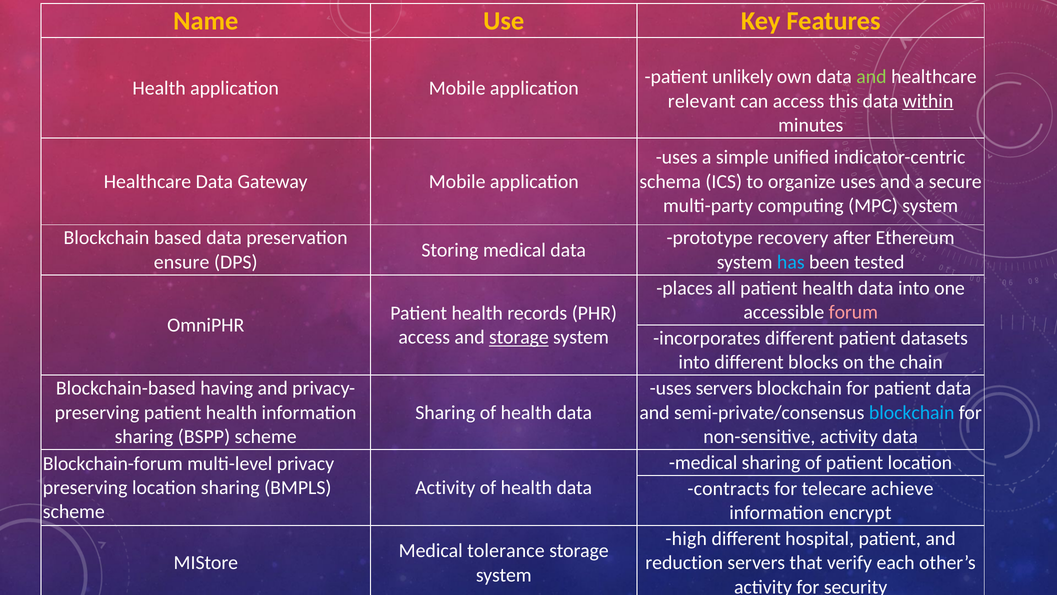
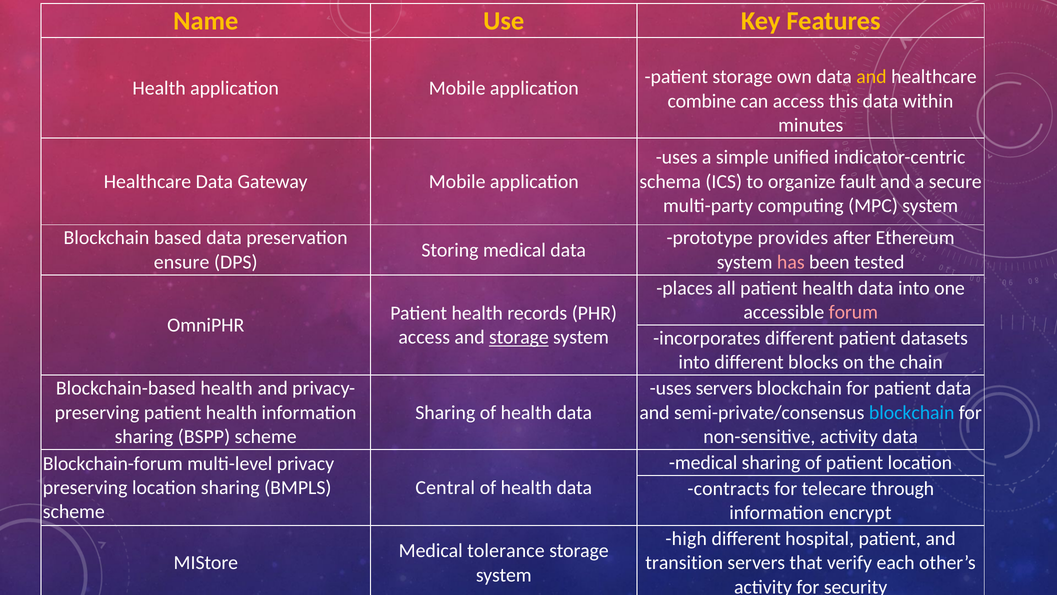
patient unlikely: unlikely -> storage (742, 77)
and colour: light green -> yellow (871, 77)
relevant: relevant -> combine (702, 101)
within underline: present -> none (928, 101)
organize uses: uses -> fault (858, 181)
recovery: recovery -> provides (793, 238)
has colour: light blue -> pink (791, 262)
Blockchain-based having: having -> health (227, 388)
Activity: Activity -> Central (445, 487)
achieve: achieve -> through (902, 488)
reduction: reduction -> transition (684, 562)
